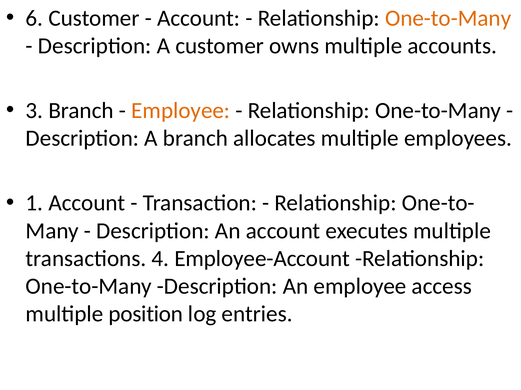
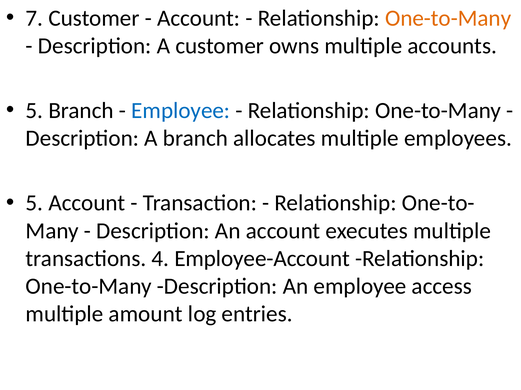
6: 6 -> 7 (34, 18)
3: 3 -> 5 (34, 111)
Employee colour: orange -> blue (181, 111)
1: 1 -> 5 (34, 203)
position: position -> amount (146, 315)
